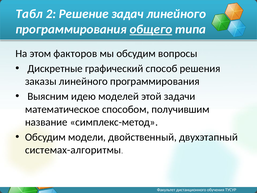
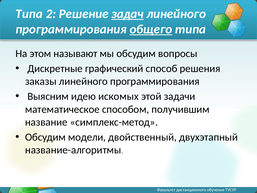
Табл: Табл -> Типа (29, 14)
задач underline: none -> present (128, 14)
факторов: факторов -> называют (75, 53)
моделей: моделей -> искомых (118, 96)
системах-алгоритмы: системах-алгоритмы -> название-алгоритмы (73, 150)
